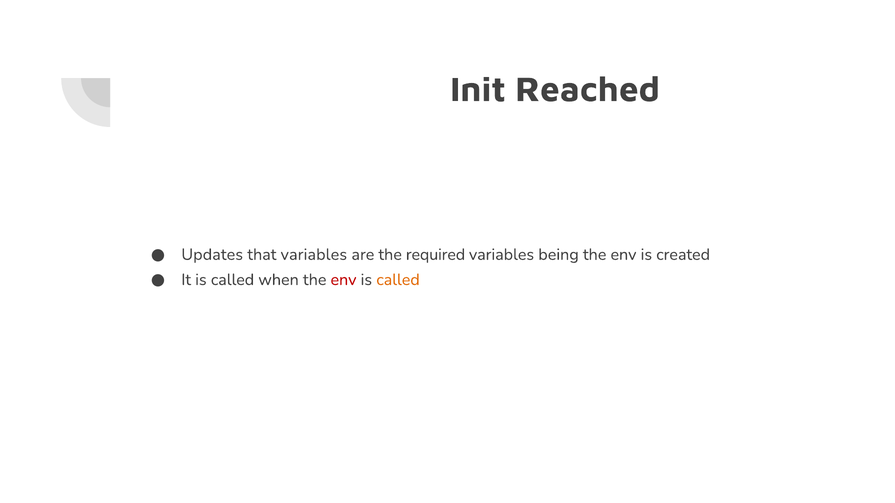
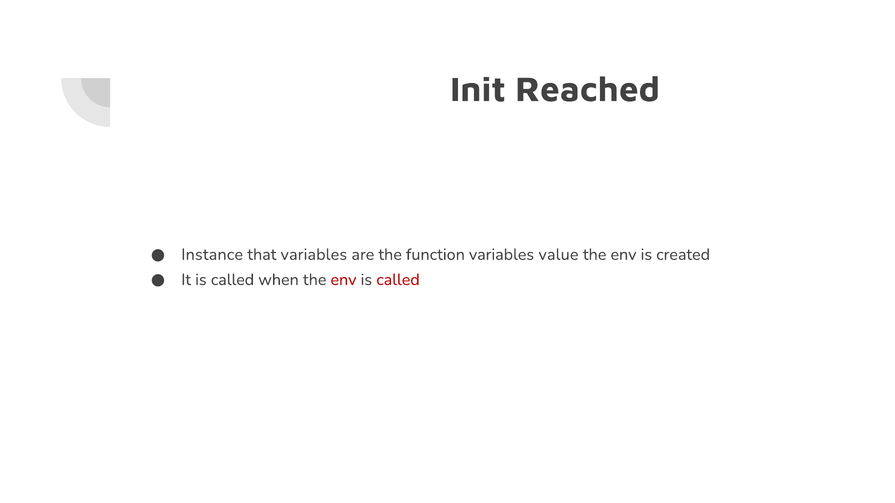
Updates: Updates -> Instance (212, 255)
required: required -> function (435, 255)
being: being -> value (558, 255)
called colour: orange -> red (398, 280)
